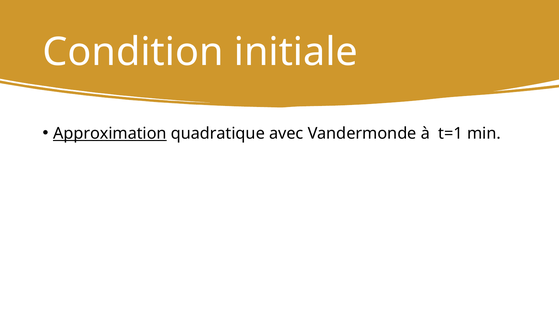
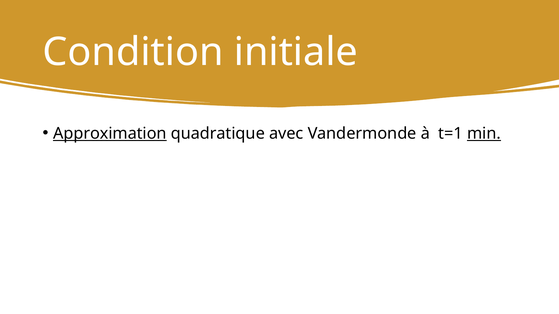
min underline: none -> present (484, 134)
